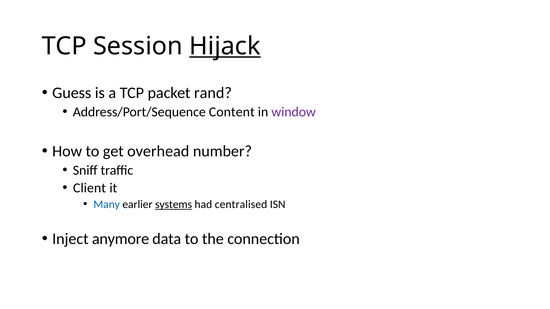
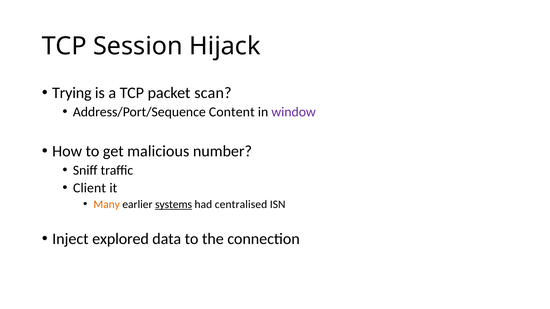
Hijack underline: present -> none (225, 46)
Guess: Guess -> Trying (72, 93)
rand: rand -> scan (213, 93)
overhead: overhead -> malicious (158, 151)
Many colour: blue -> orange (107, 205)
anymore: anymore -> explored (121, 239)
